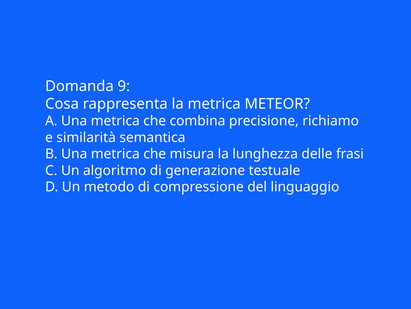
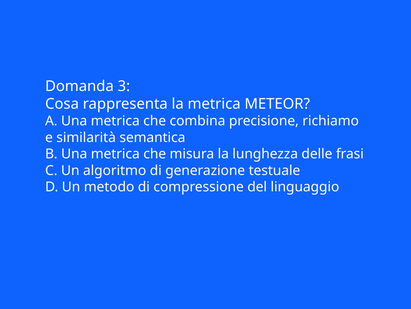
9: 9 -> 3 (124, 86)
